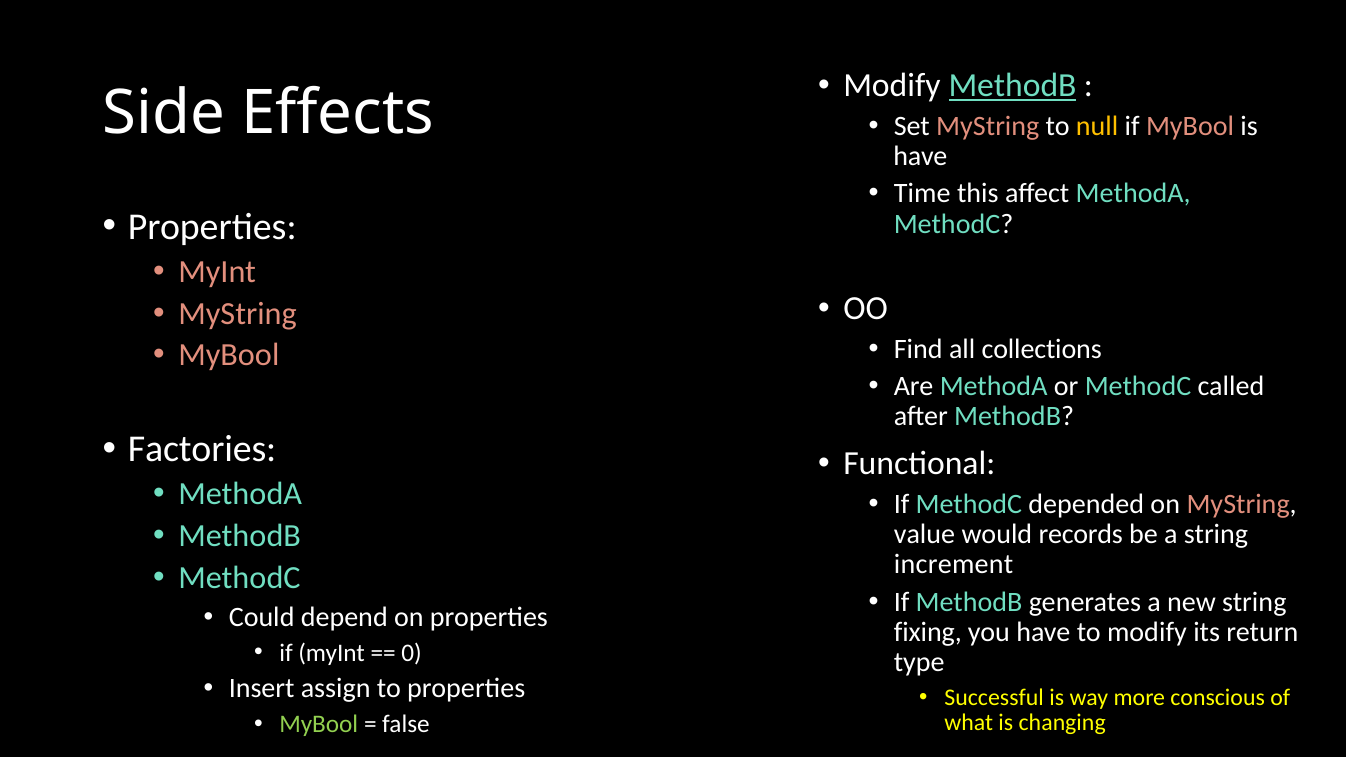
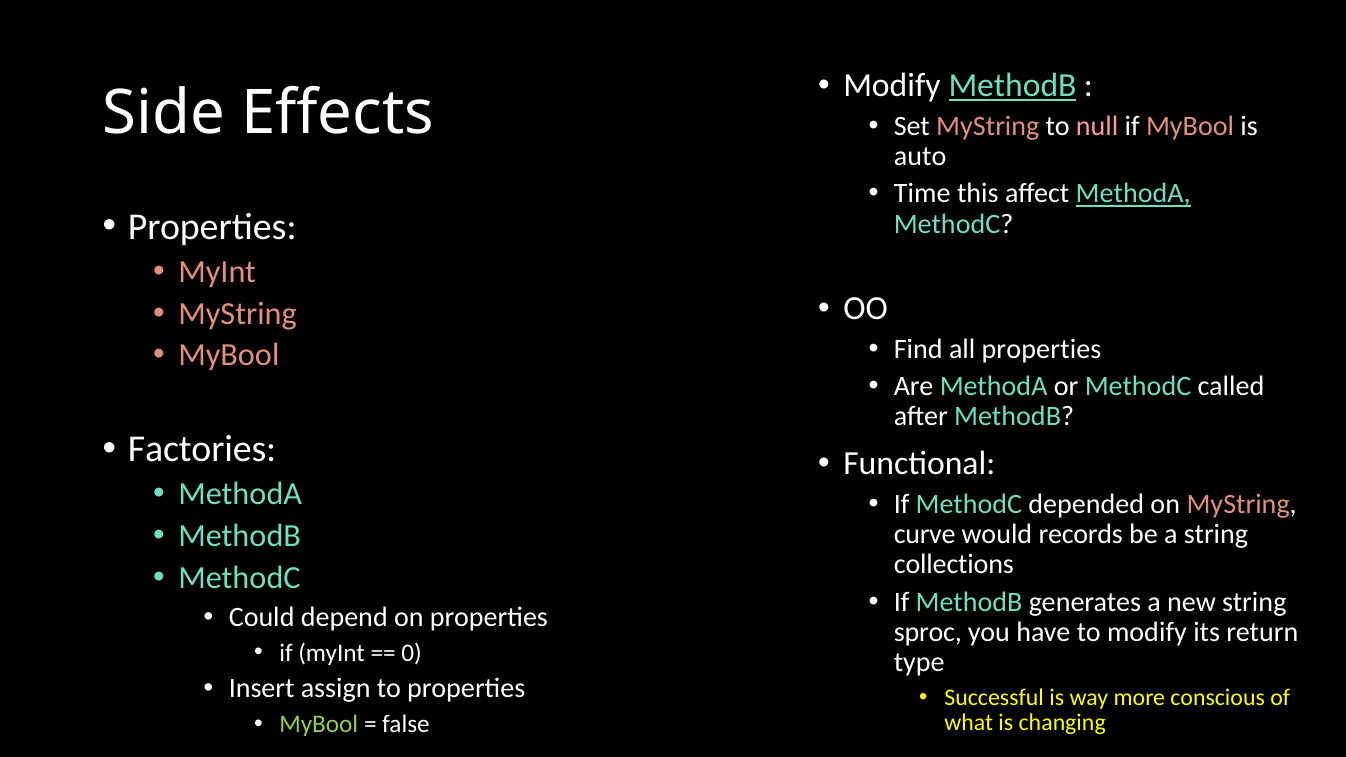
null colour: yellow -> pink (1097, 126)
have: have -> auto (920, 156)
MethodA underline: none -> present (1133, 194)
all collections: collections -> properties (1042, 349)
value: value -> curve (925, 534)
increment: increment -> collections (954, 565)
fixing: fixing -> sproc (928, 632)
